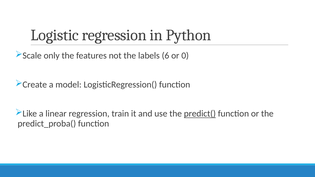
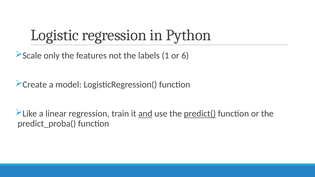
6: 6 -> 1 (165, 56)
0: 0 -> 6 (185, 56)
and underline: none -> present (145, 114)
